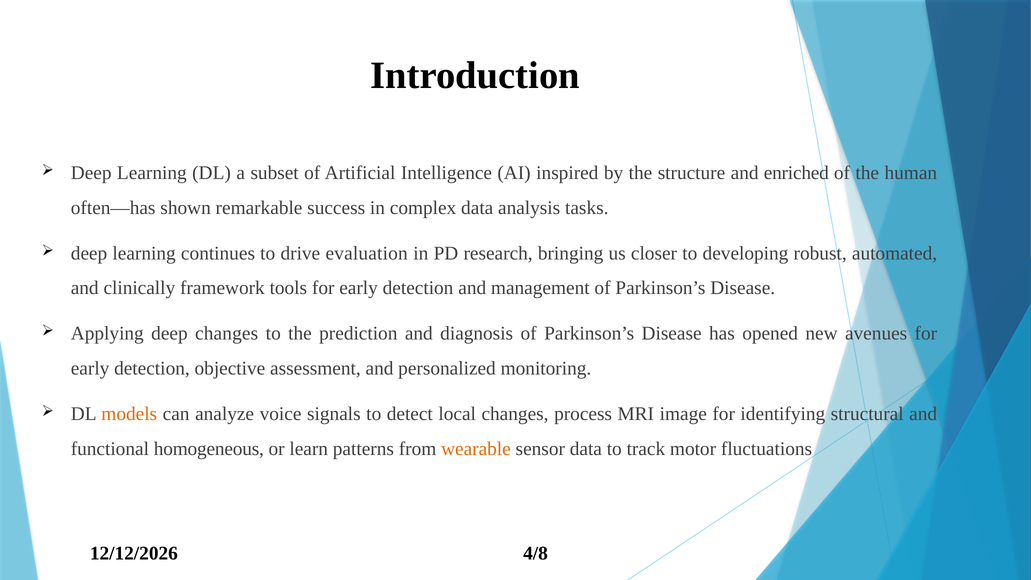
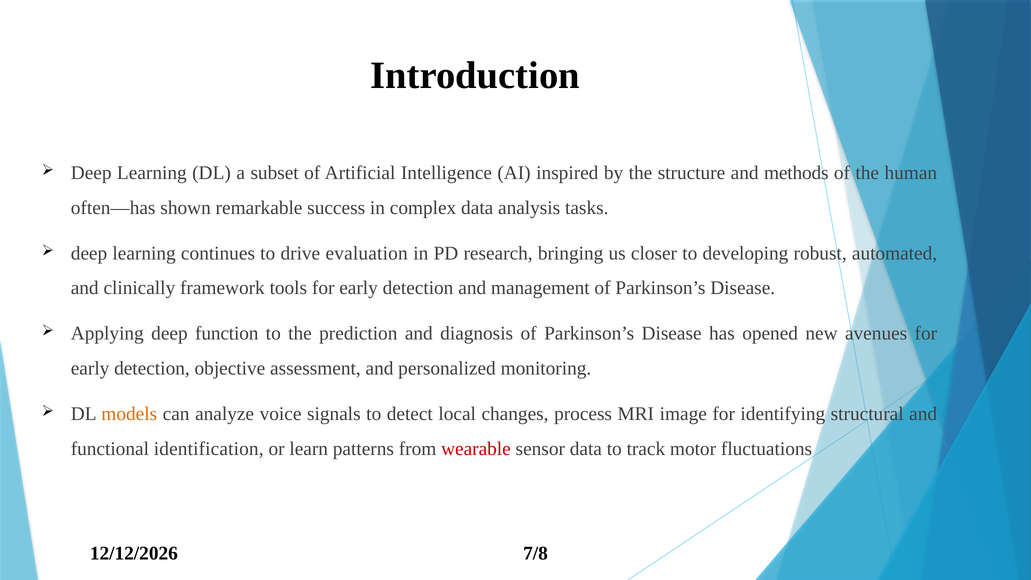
enriched: enriched -> methods (796, 173)
deep changes: changes -> function (227, 334)
homogeneous: homogeneous -> identification (209, 449)
wearable colour: orange -> red (476, 449)
4/8: 4/8 -> 7/8 (536, 553)
